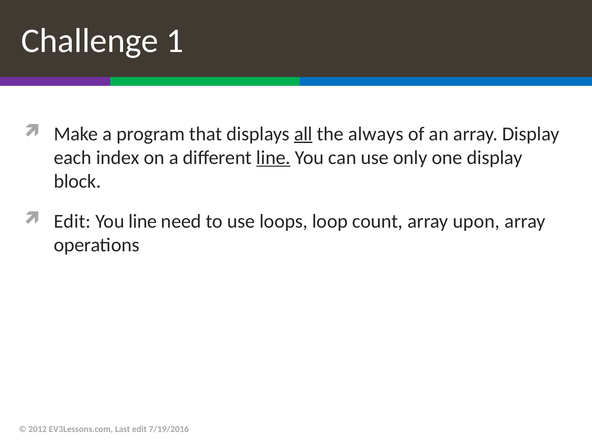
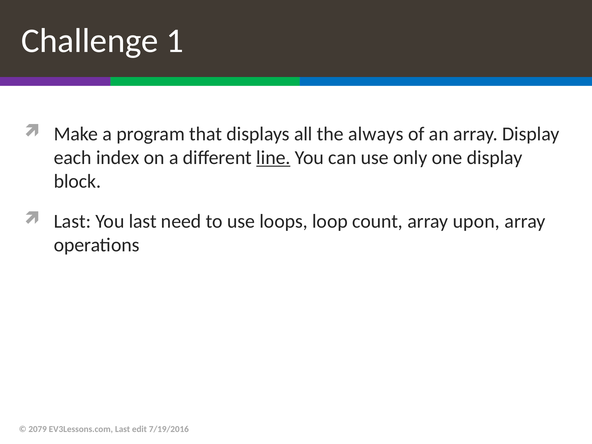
all underline: present -> none (303, 134)
Edit: Edit -> Last (72, 221)
You line: line -> last (143, 221)
2012: 2012 -> 2079 (38, 429)
